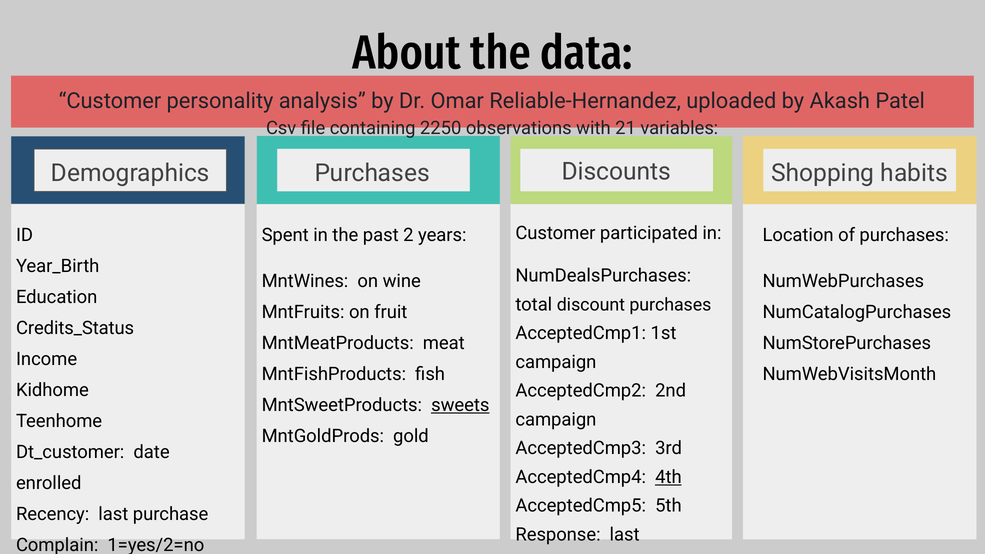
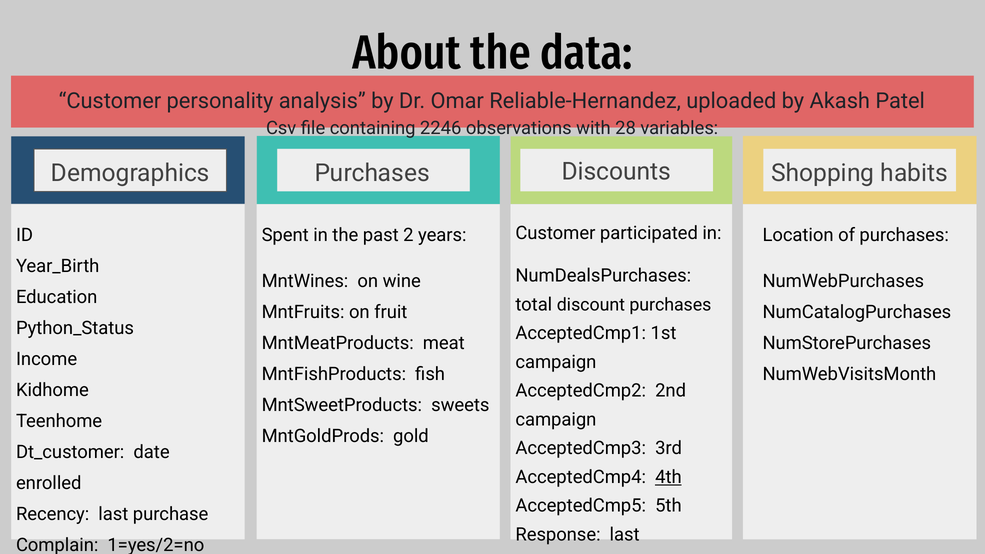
2250: 2250 -> 2246 (441, 128)
21: 21 -> 28 (626, 128)
Credits_Status: Credits_Status -> Python_Status (75, 328)
sweets underline: present -> none (460, 405)
